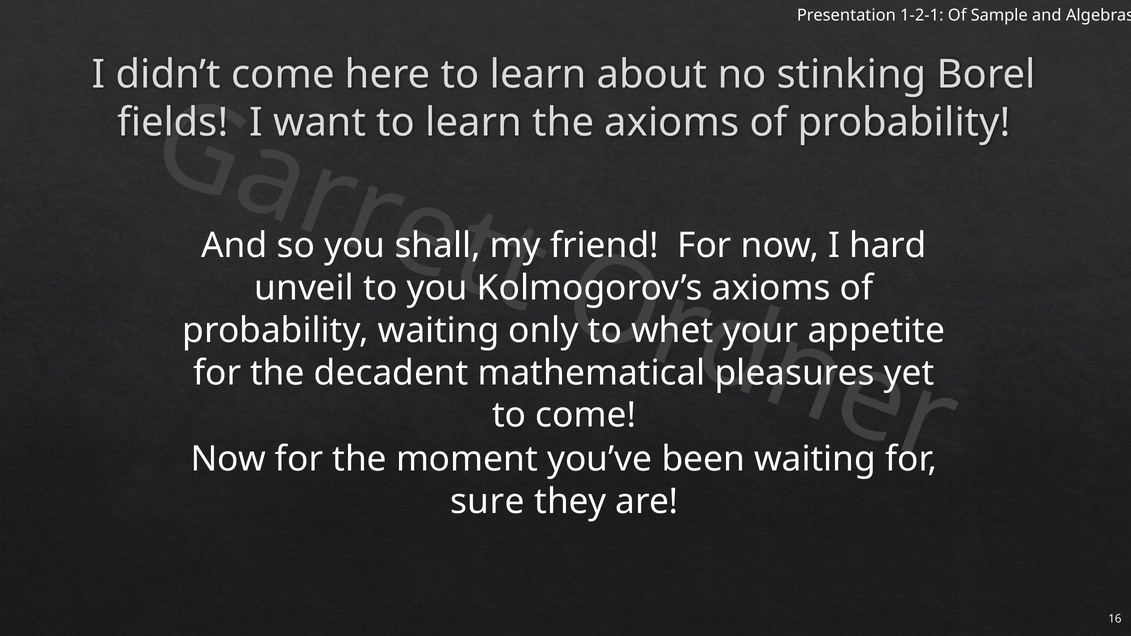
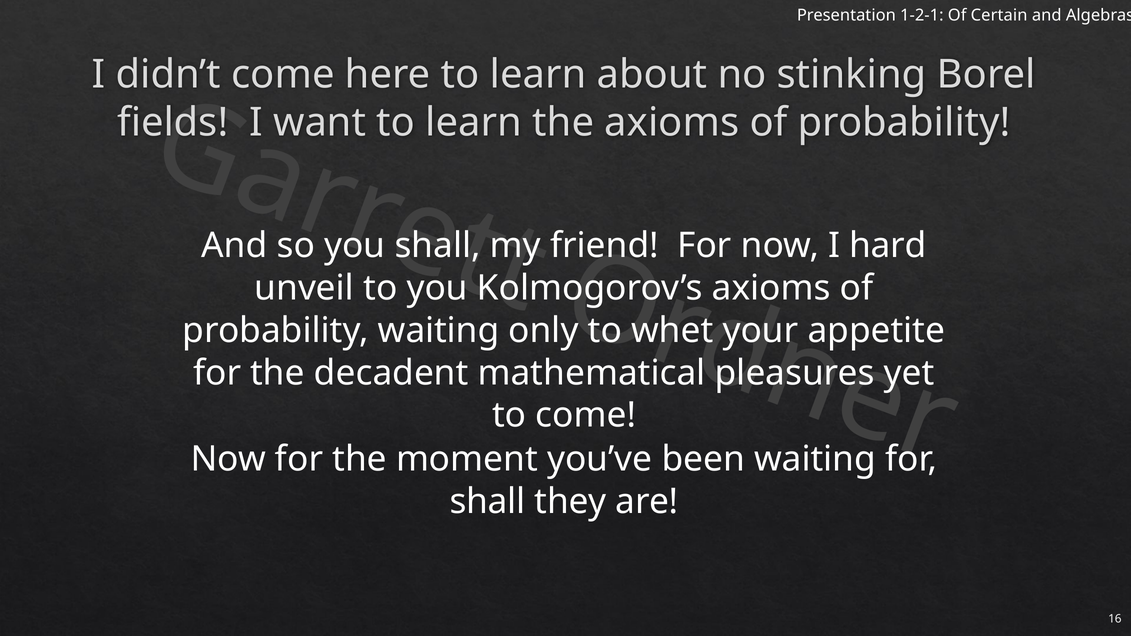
Sample: Sample -> Certain (999, 15)
sure: sure -> shall (488, 502)
